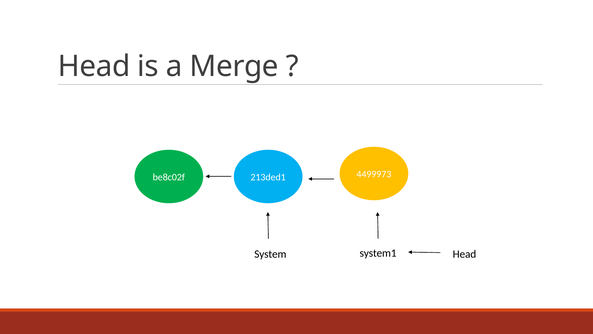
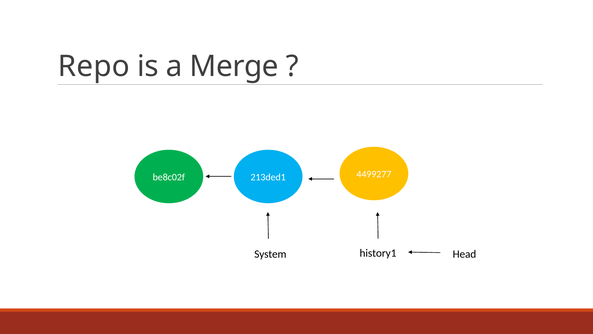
Head: Head -> Repo (94, 66)
4499973: 4499973 -> 4499277 (374, 174)
system1: system1 -> history1 (378, 253)
